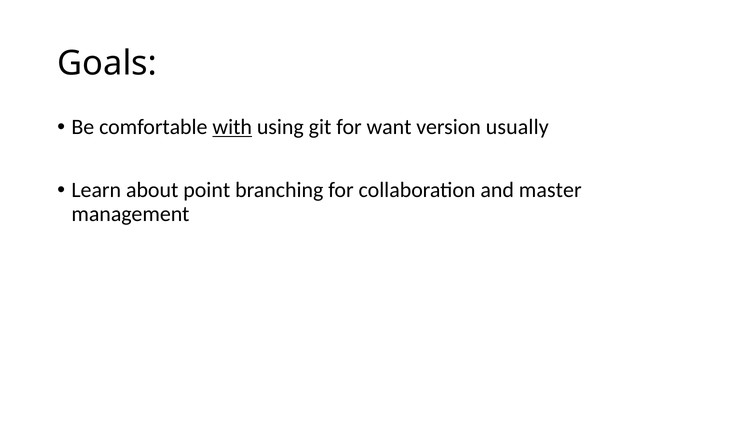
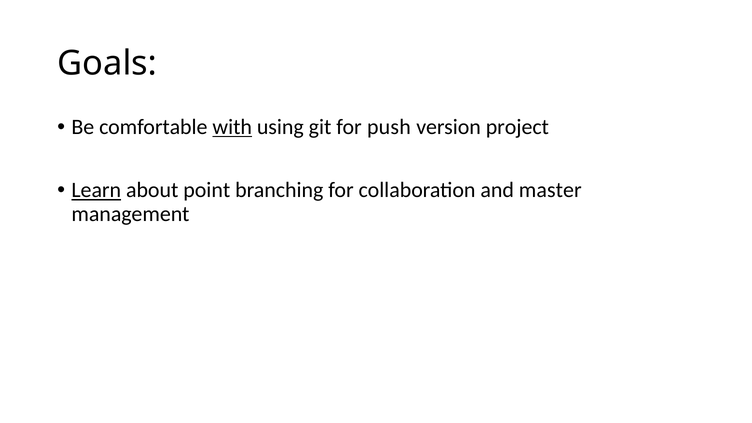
want: want -> push (389, 127)
usually: usually -> project (517, 127)
Learn underline: none -> present (96, 190)
